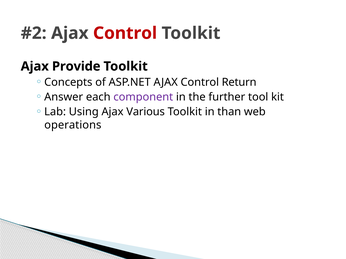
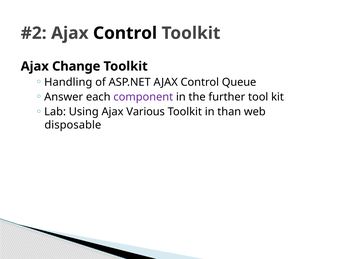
Control colour: red -> black (125, 33)
Provide: Provide -> Change (76, 66)
Concepts: Concepts -> Handling (68, 82)
Return: Return -> Queue (239, 82)
operations: operations -> disposable (73, 125)
